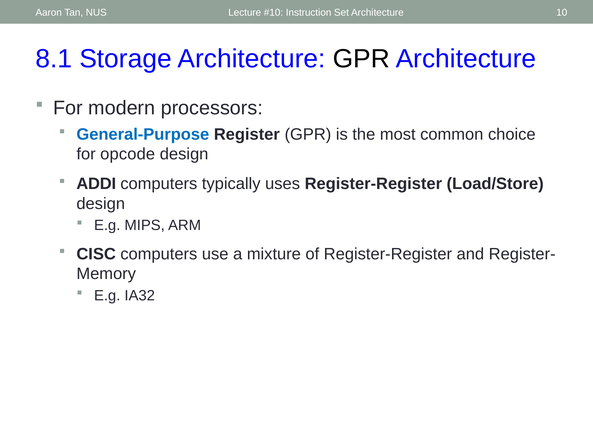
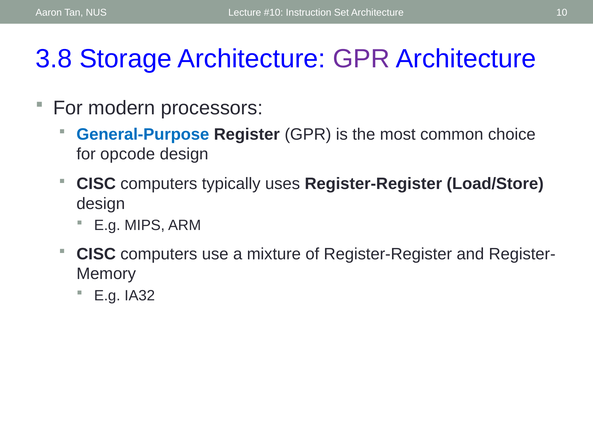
8.1: 8.1 -> 3.8 (54, 59)
GPR colour: black -> purple (361, 59)
ADDI: ADDI -> CISC (96, 184)
